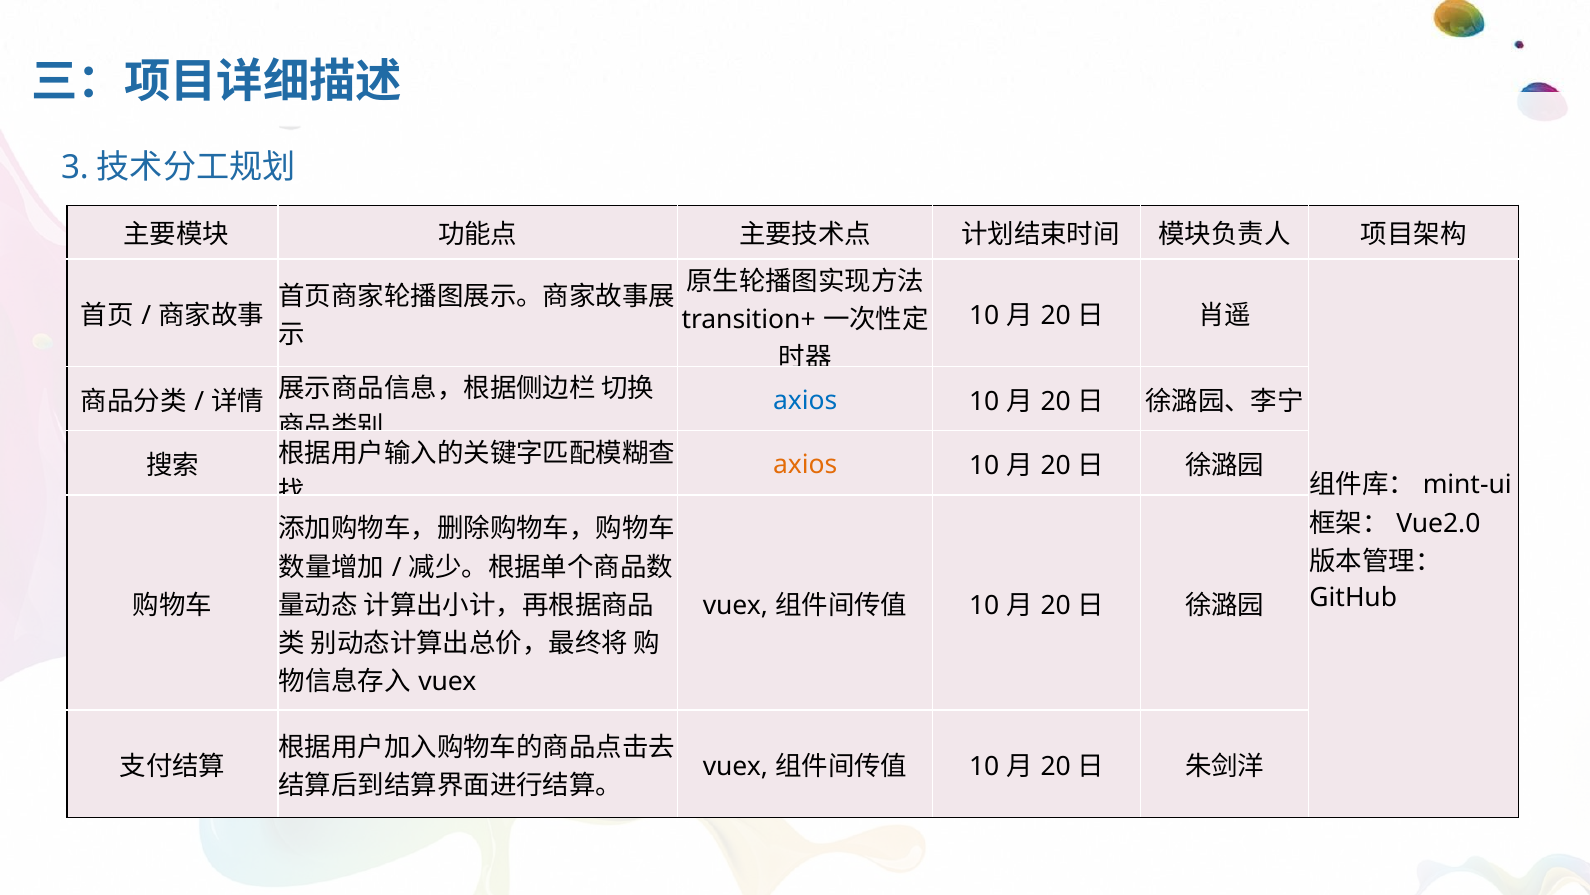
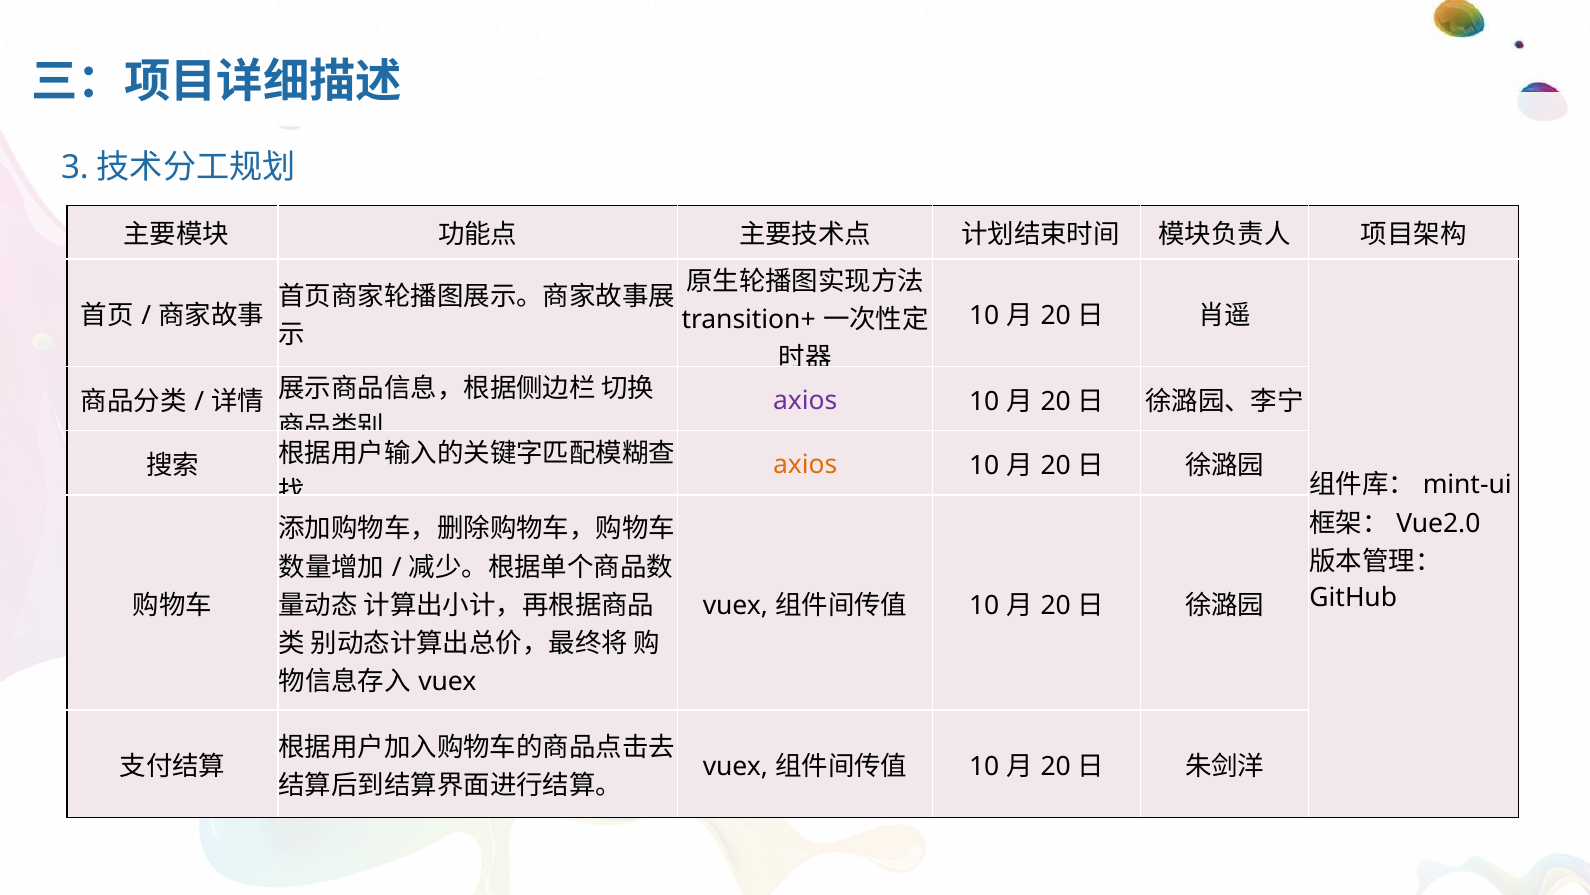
axios colour: blue -> purple (805, 400)
